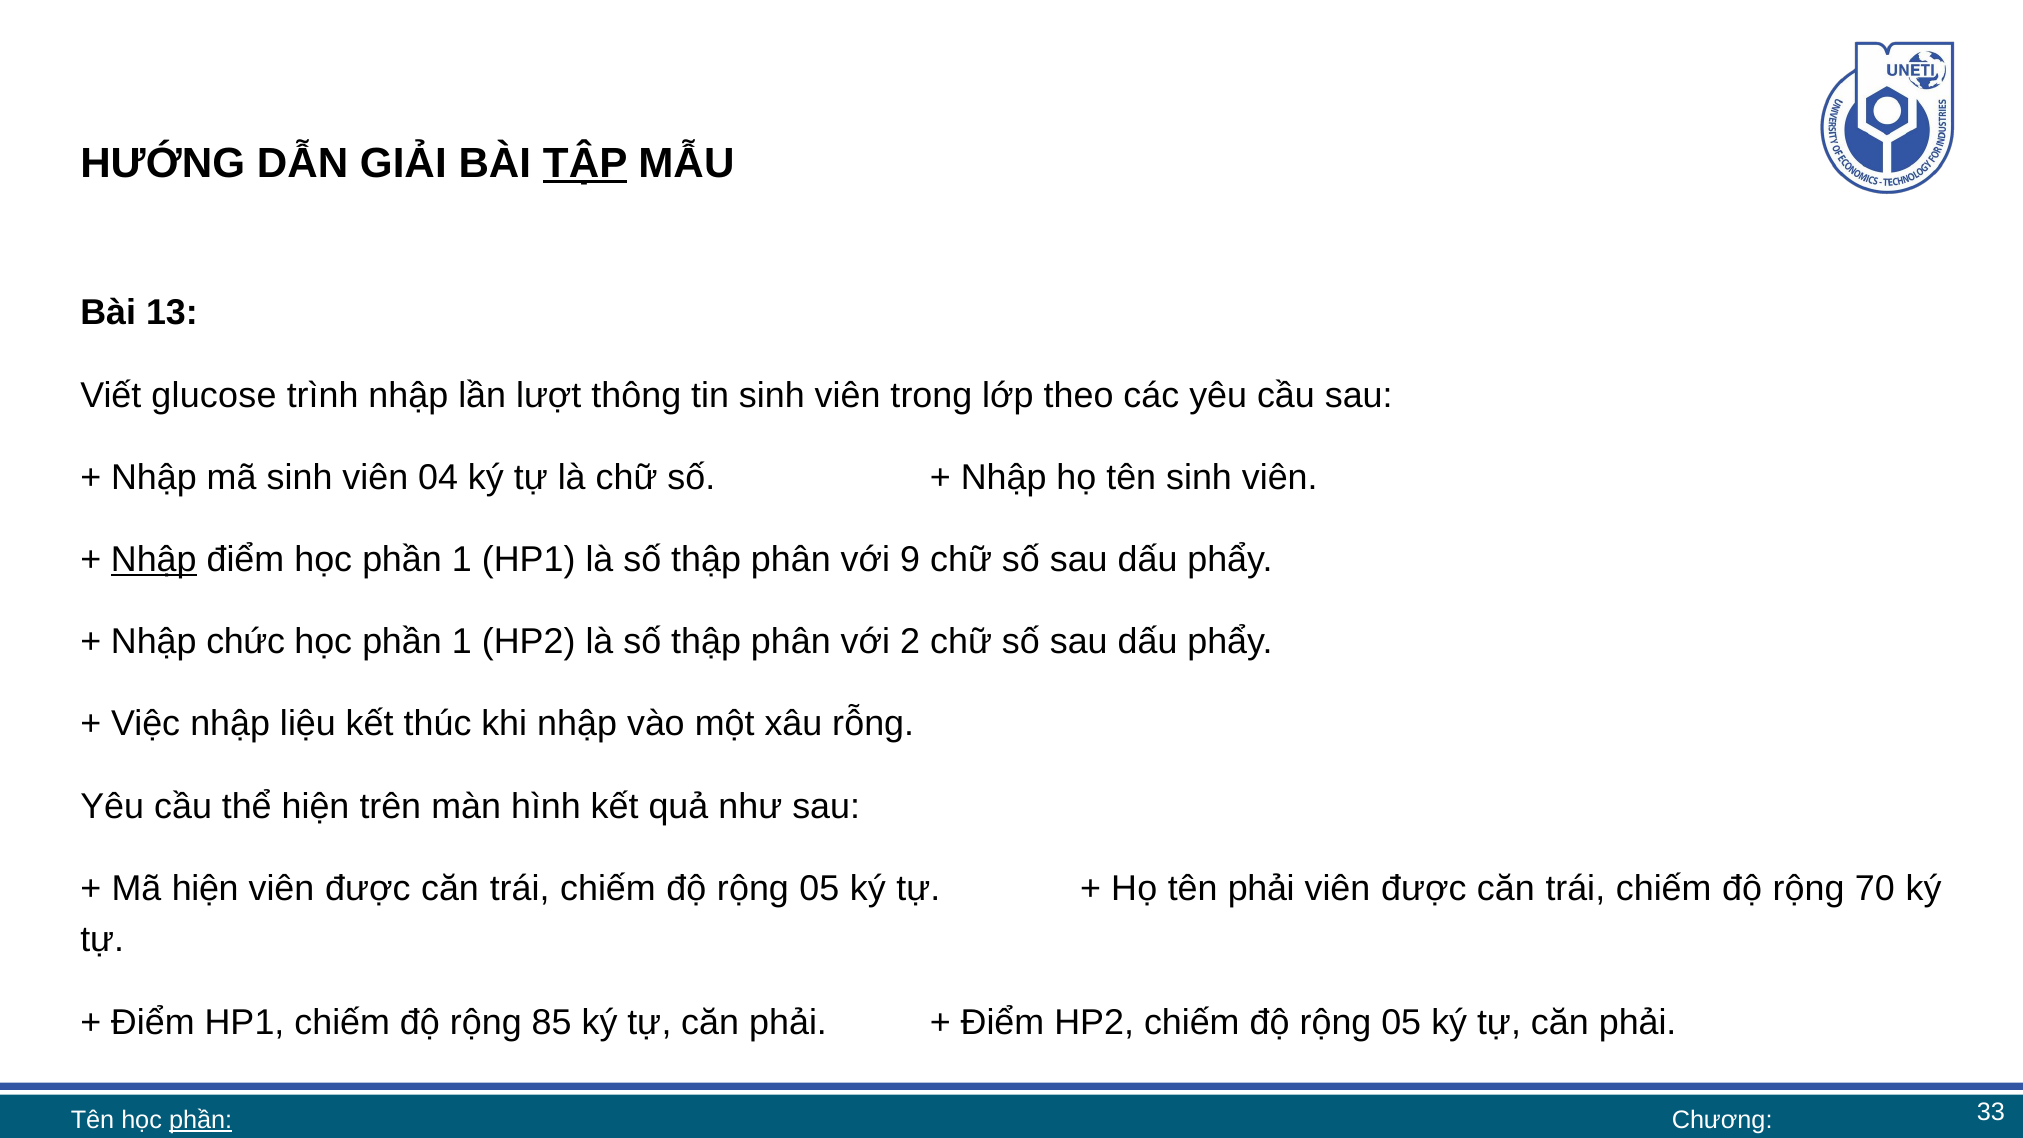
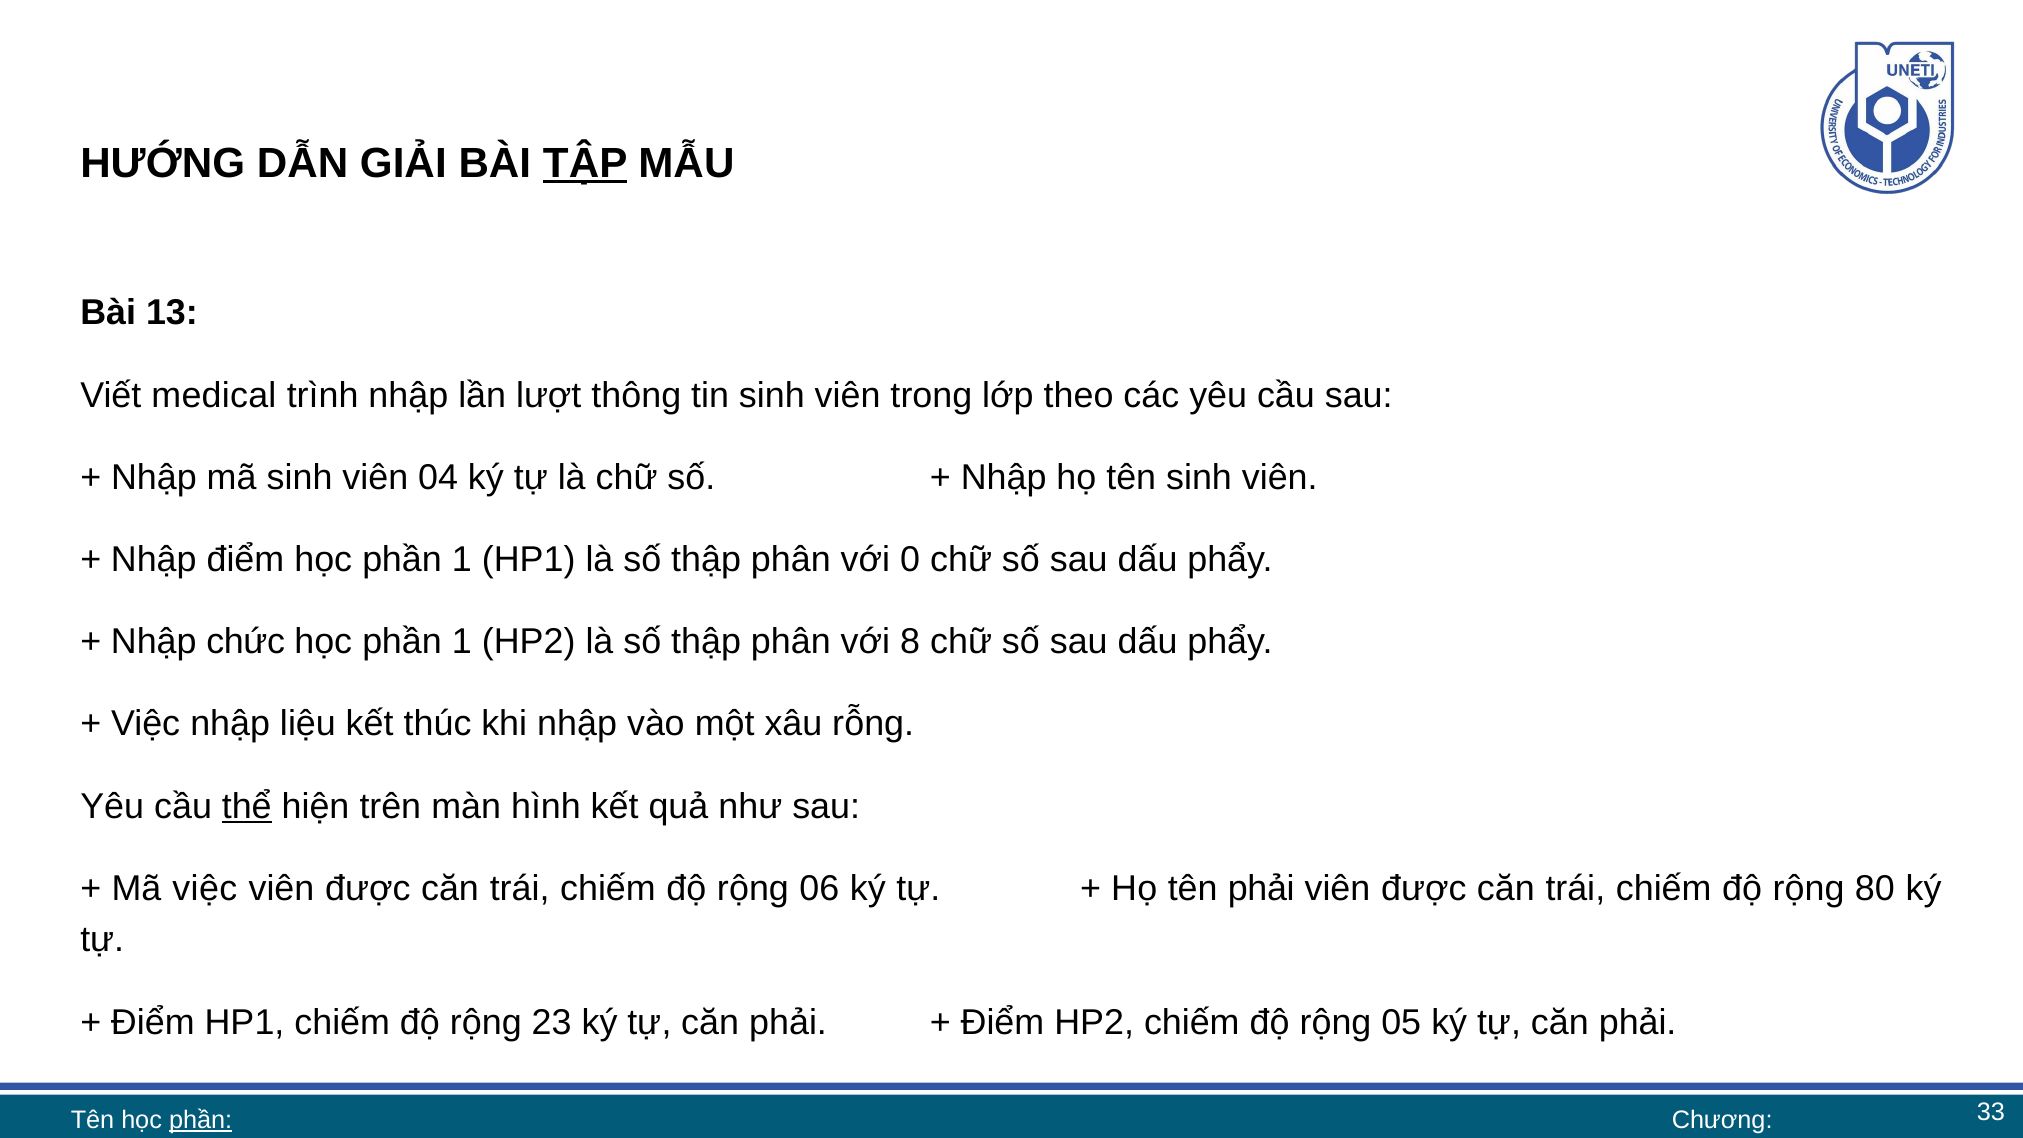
glucose: glucose -> medical (214, 395)
Nhập underline: present -> none (154, 560)
9: 9 -> 0 (910, 560)
2: 2 -> 8 (910, 642)
thể underline: none -> present (247, 806)
Mã hiện: hiện -> việc (205, 888)
05: 05 -> 06 (819, 888)
70: 70 -> 80 (1875, 888)
85: 85 -> 23 (552, 1022)
